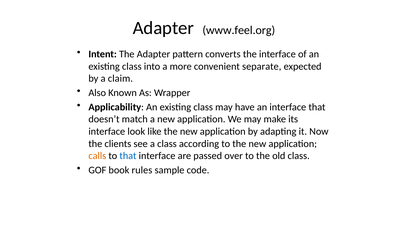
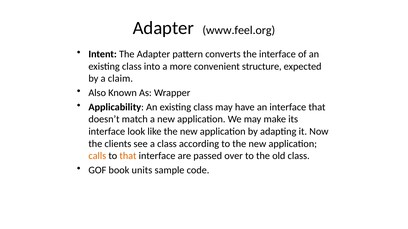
separate: separate -> structure (262, 66)
that colour: blue -> orange (128, 156)
rules: rules -> units (142, 171)
